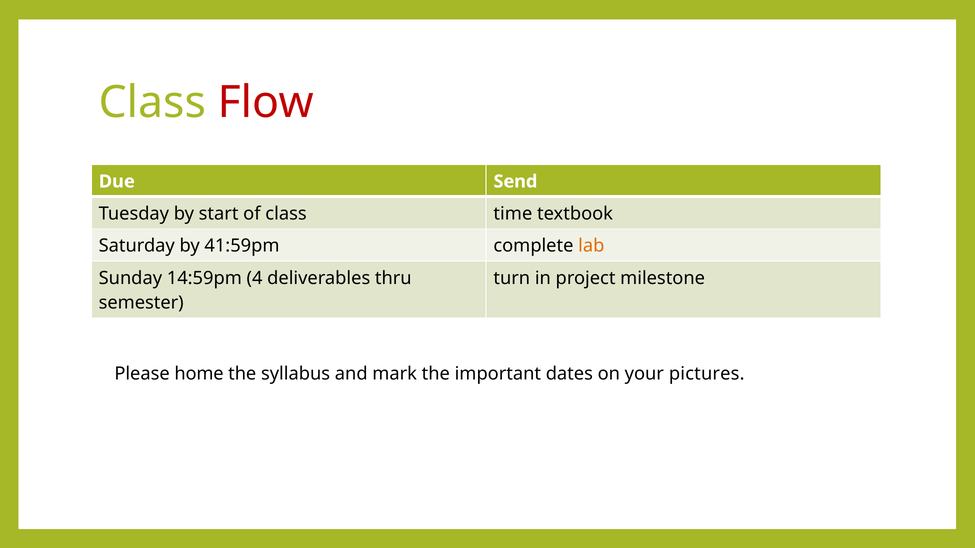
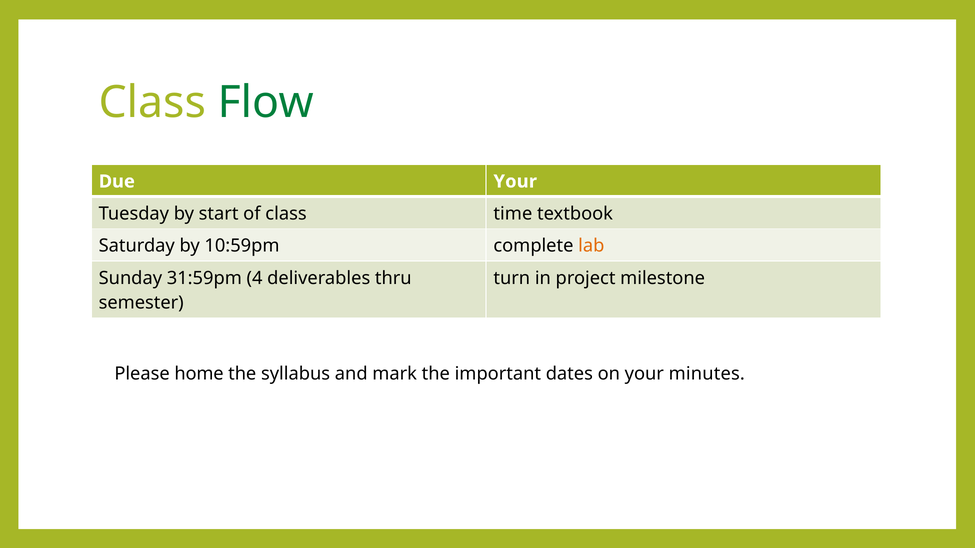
Flow colour: red -> green (266, 103)
Due Send: Send -> Your (515, 182)
41:59pm: 41:59pm -> 10:59pm (242, 246)
14:59pm: 14:59pm -> 31:59pm (204, 278)
pictures: pictures -> minutes (707, 374)
